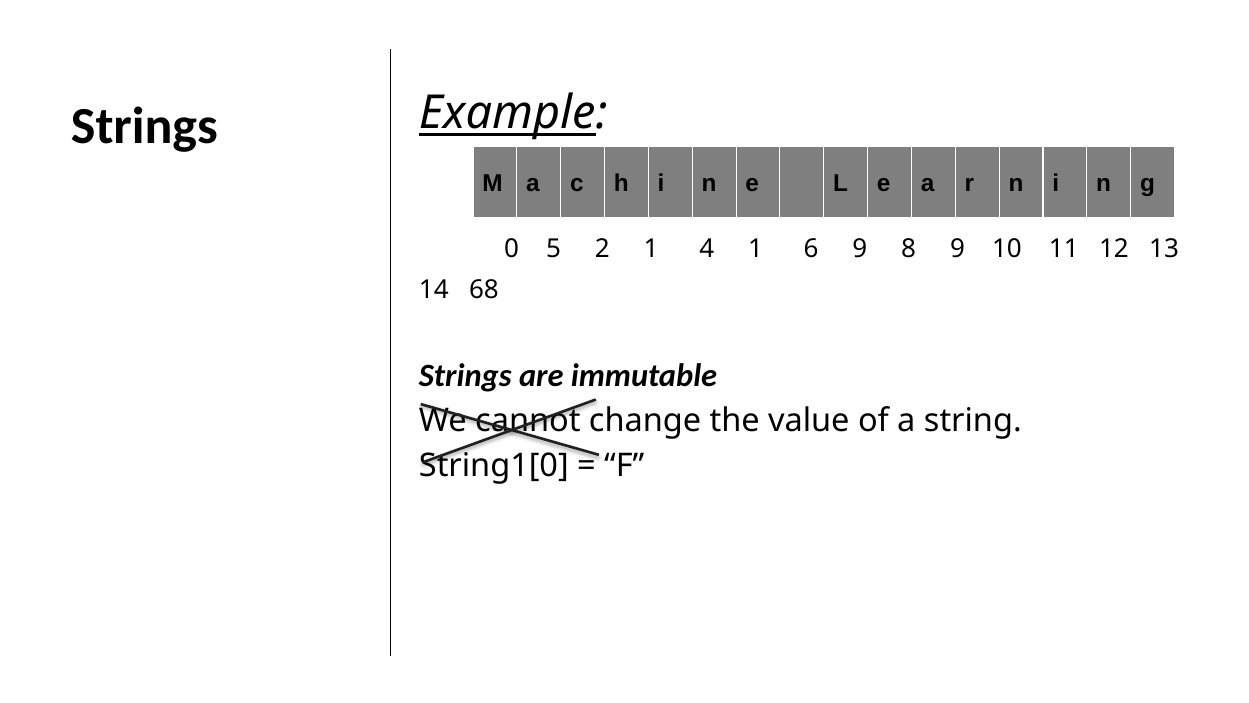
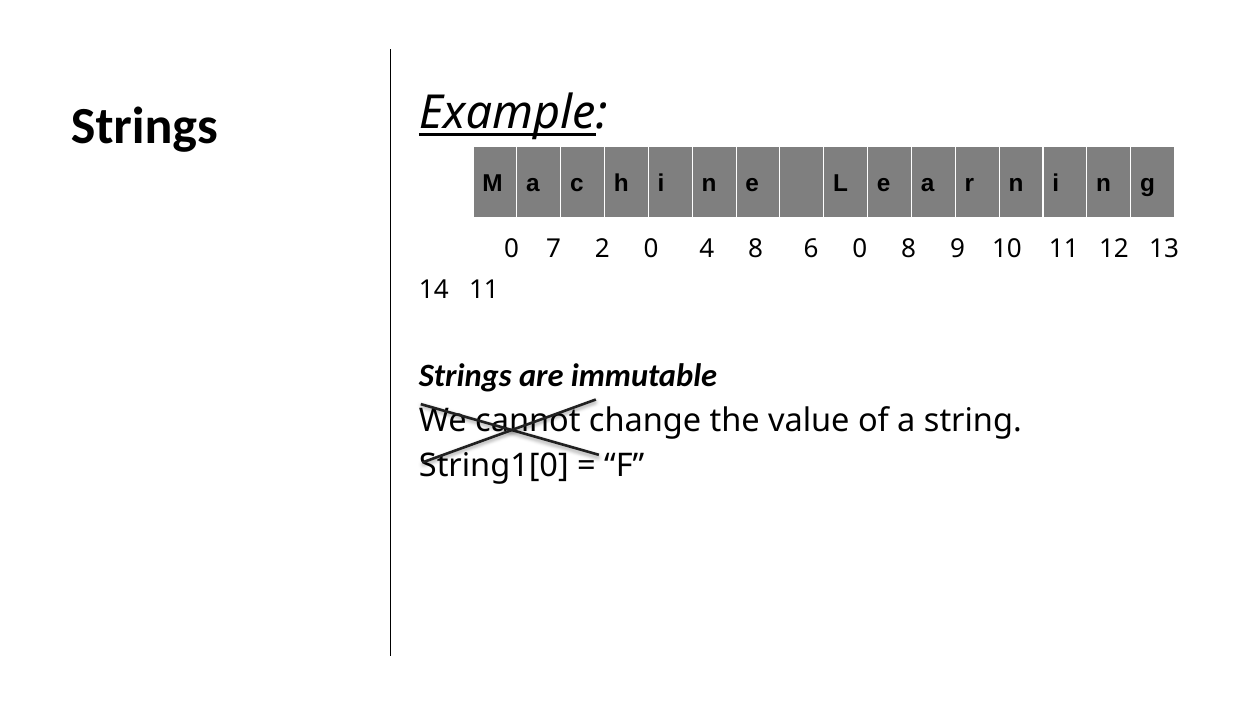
5: 5 -> 7 (554, 249)
2 1: 1 -> 0 (651, 249)
4 1: 1 -> 8 (756, 249)
6 9: 9 -> 0 (860, 249)
14 68: 68 -> 11 (484, 289)
